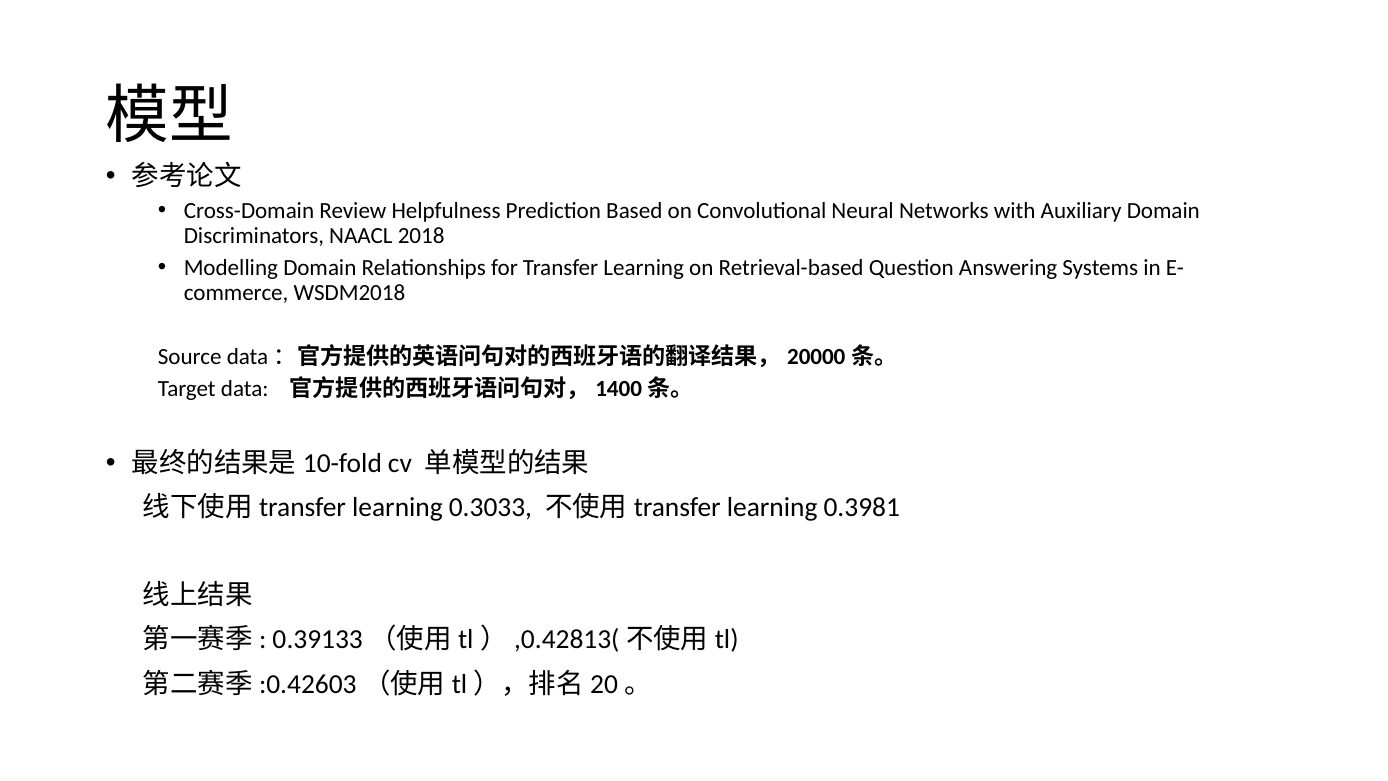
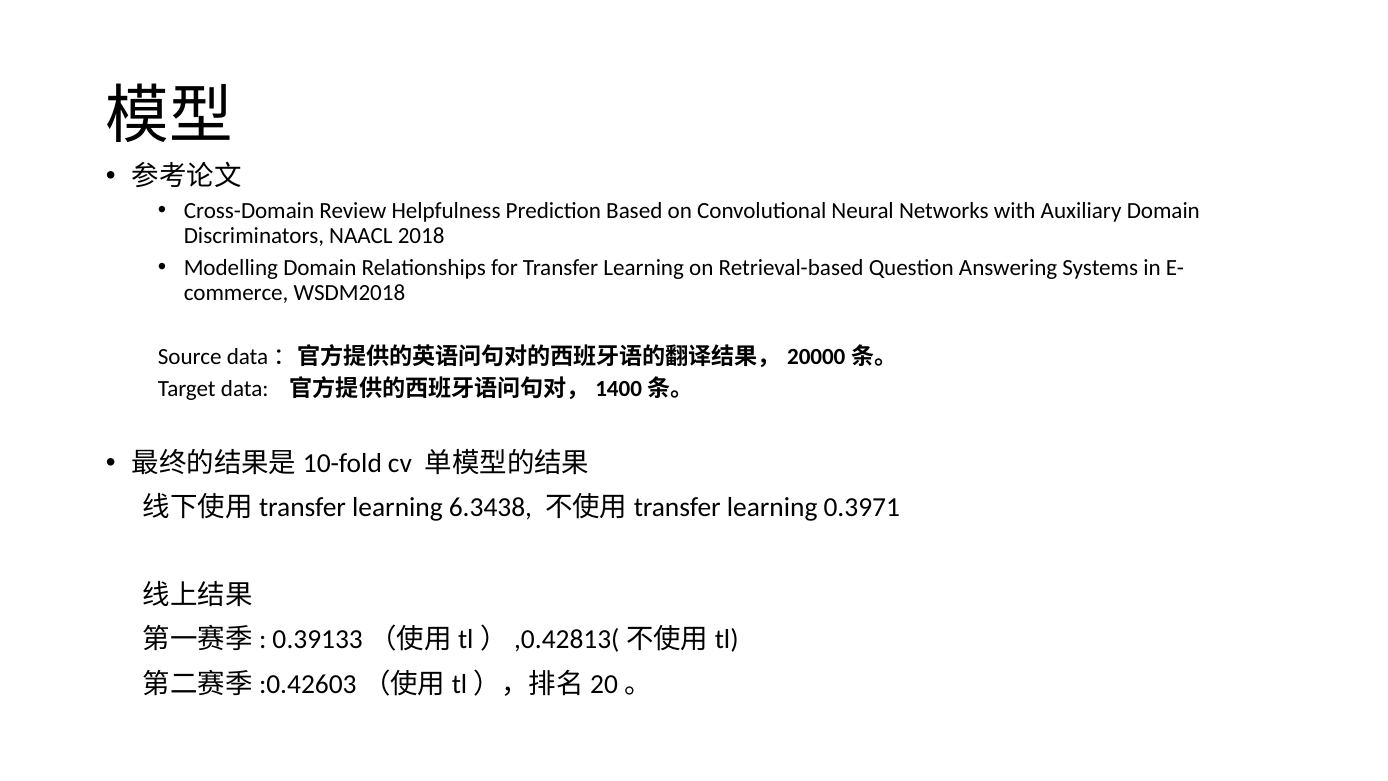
0.3033: 0.3033 -> 6.3438 (490, 507)
0.3981: 0.3981 -> 0.3971 (862, 507)
